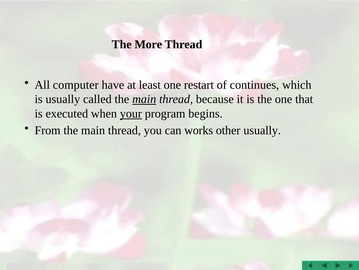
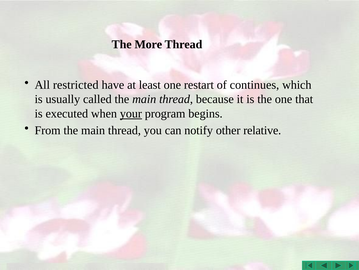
computer: computer -> restricted (76, 85)
main underline: present -> none (144, 99)
works: works -> notify (199, 130)
other usually: usually -> relative (262, 130)
